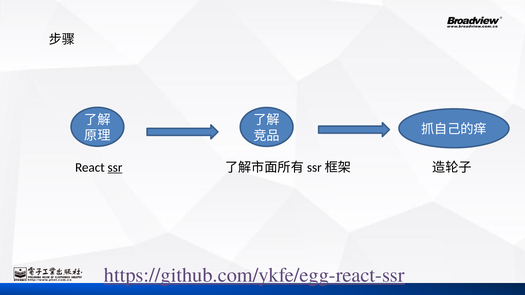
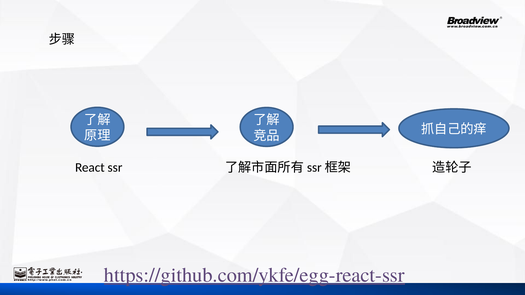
ssr underline: present -> none (115, 168)
